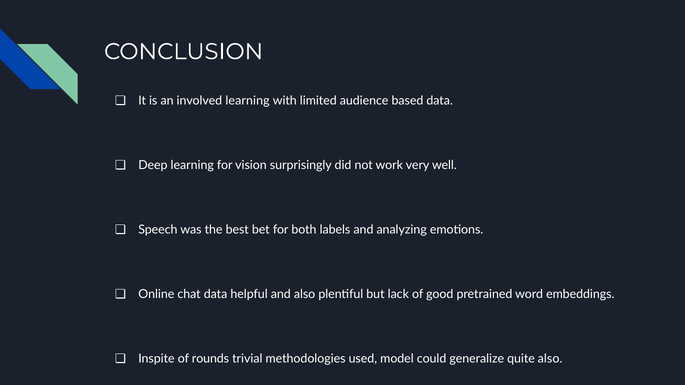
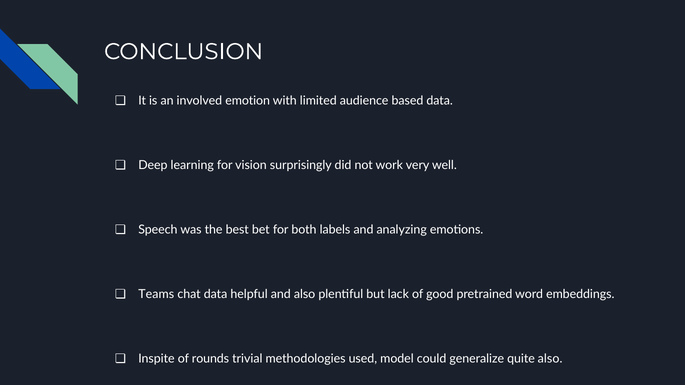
involved learning: learning -> emotion (248, 101)
Online: Online -> Teams (156, 295)
